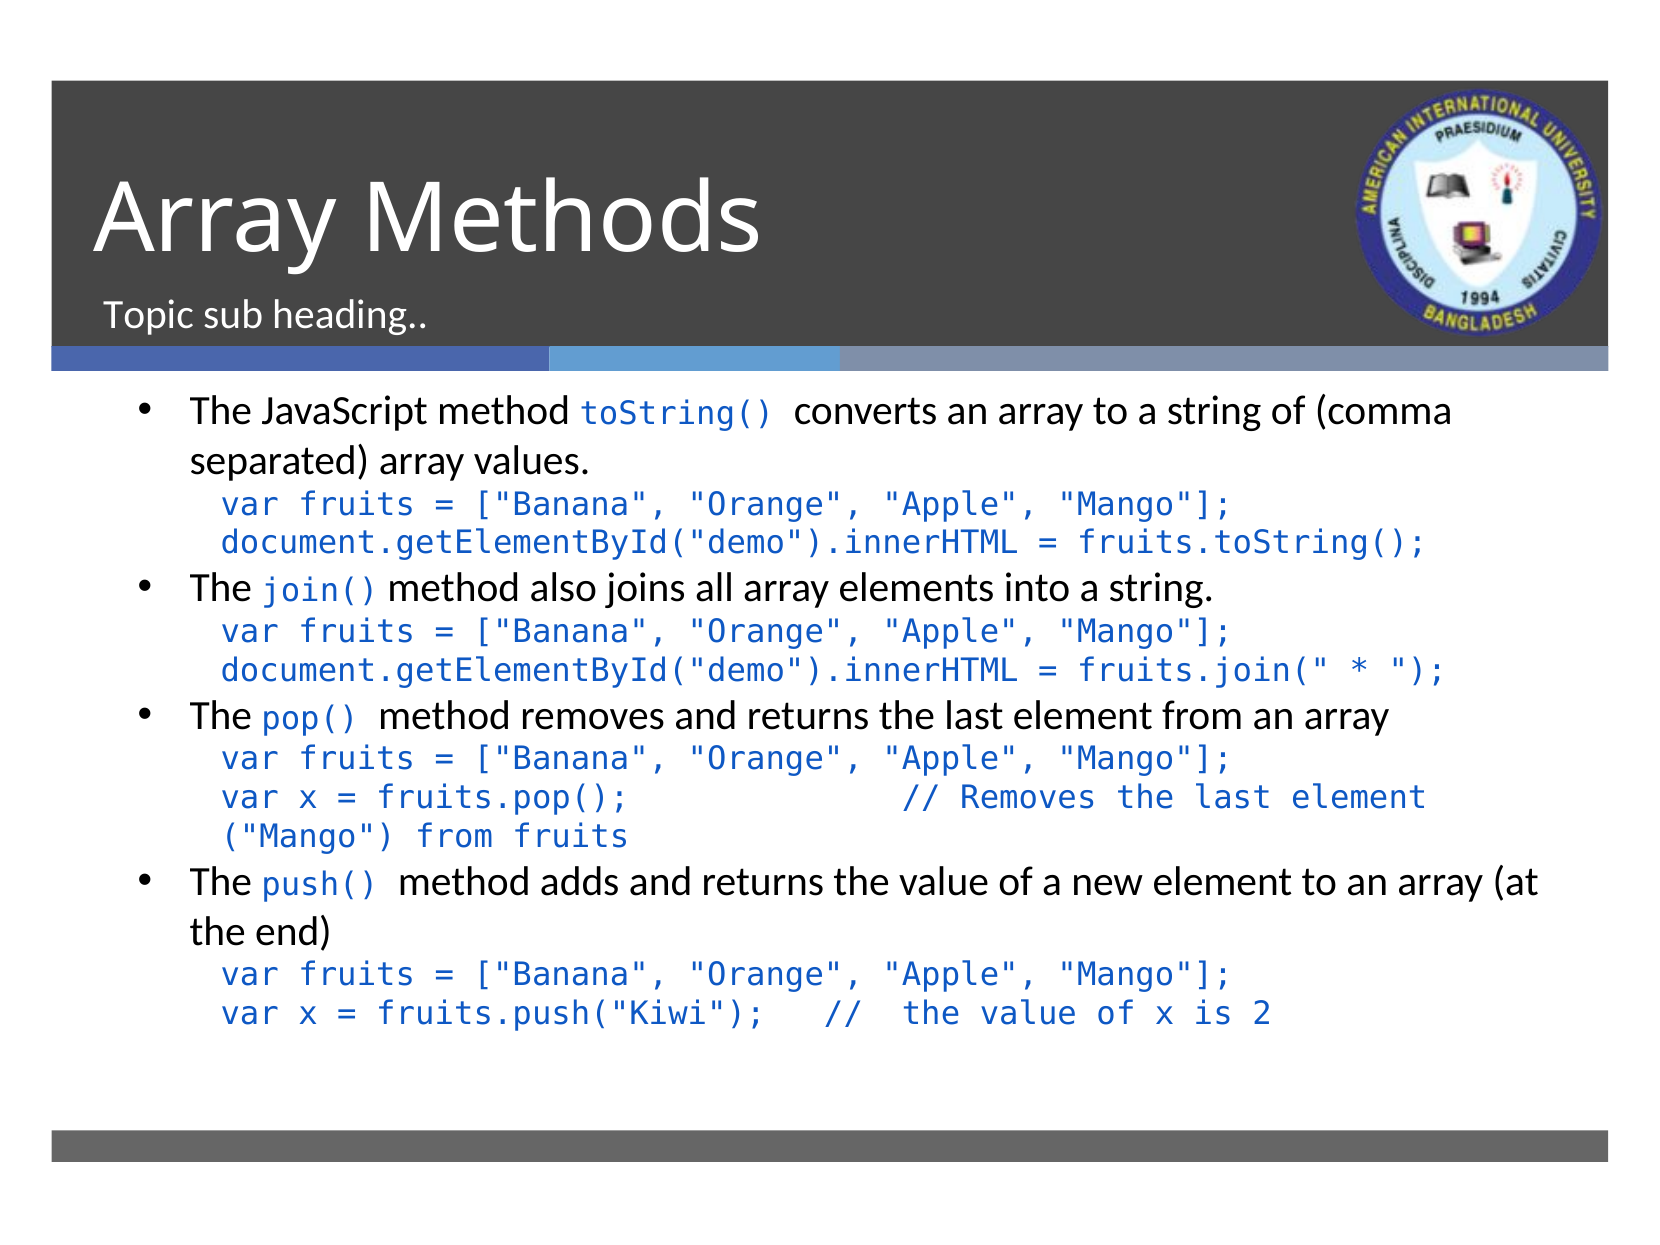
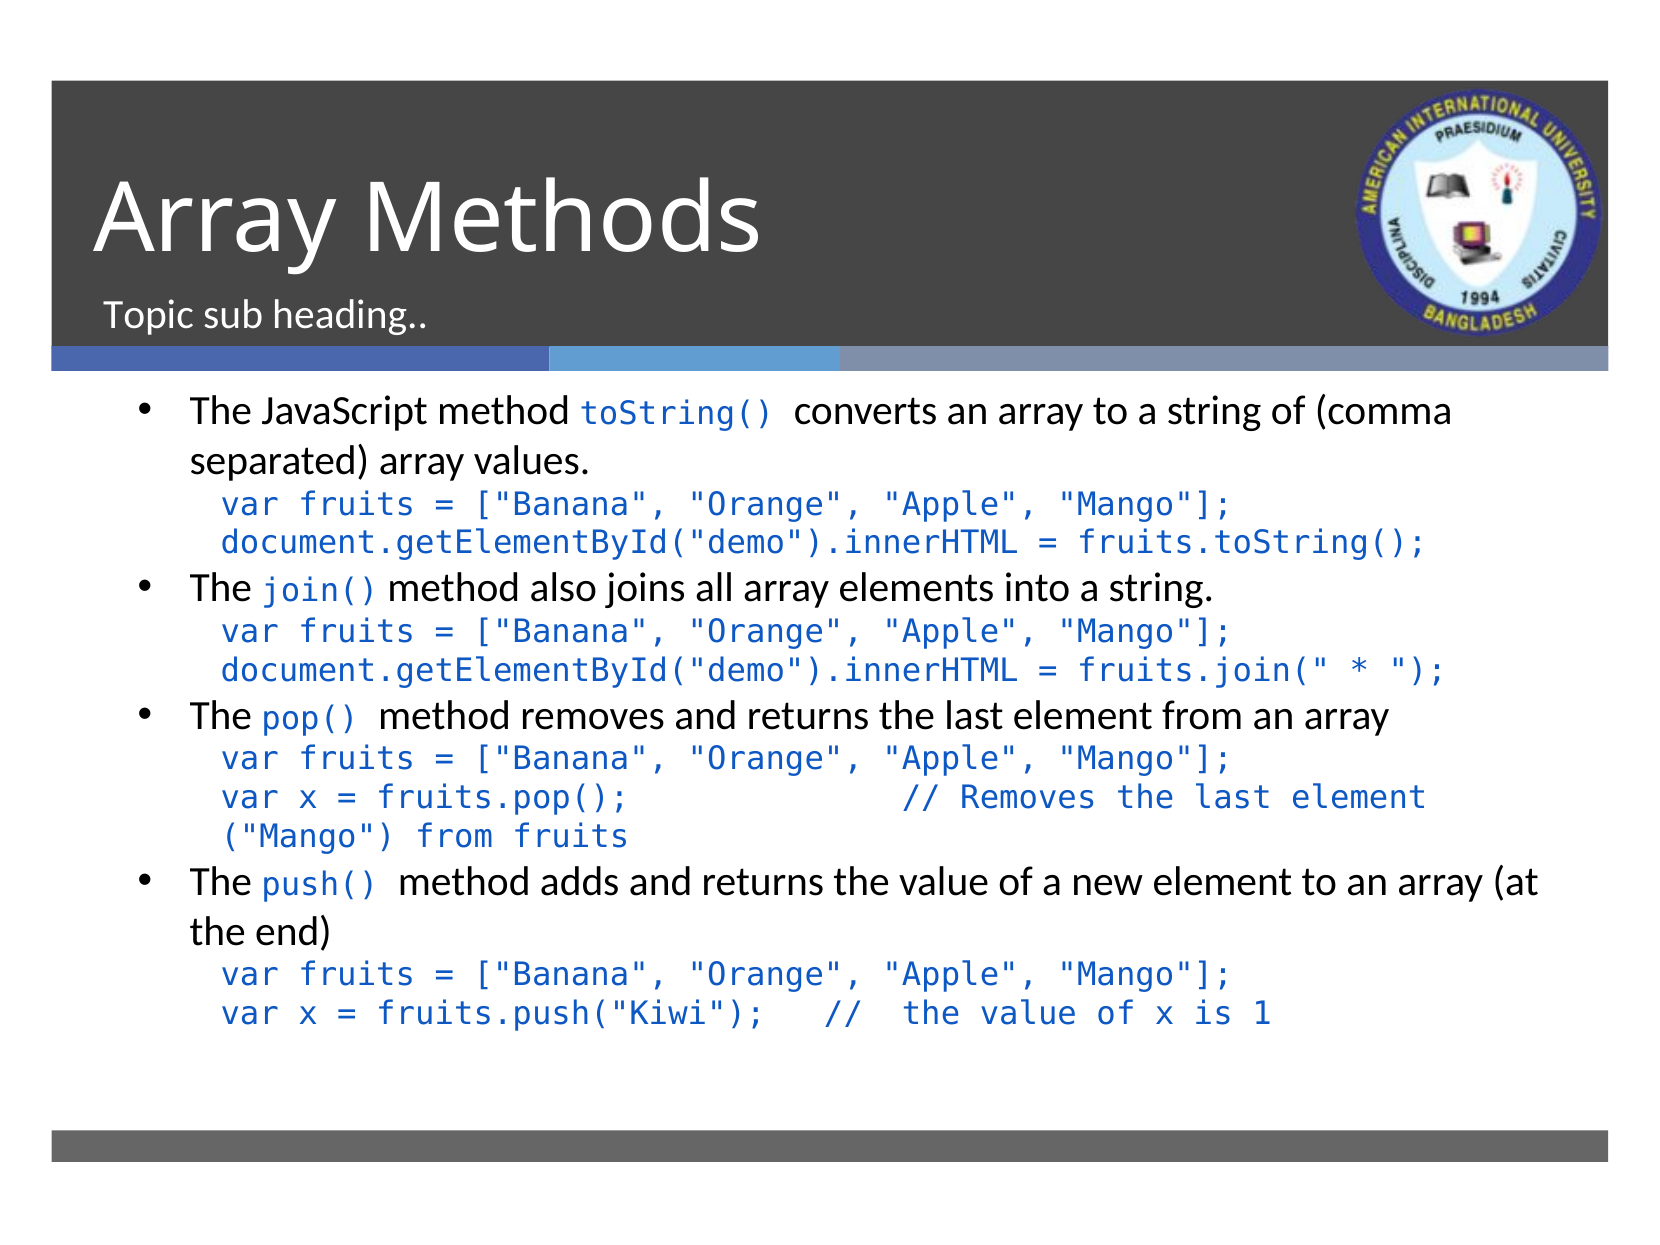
2: 2 -> 1 (1262, 1014)
